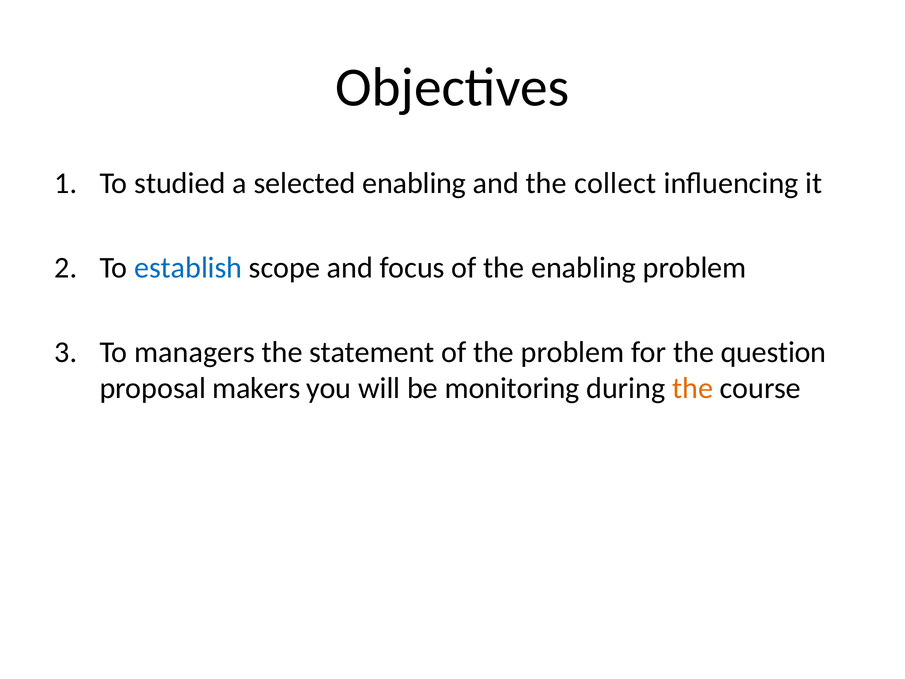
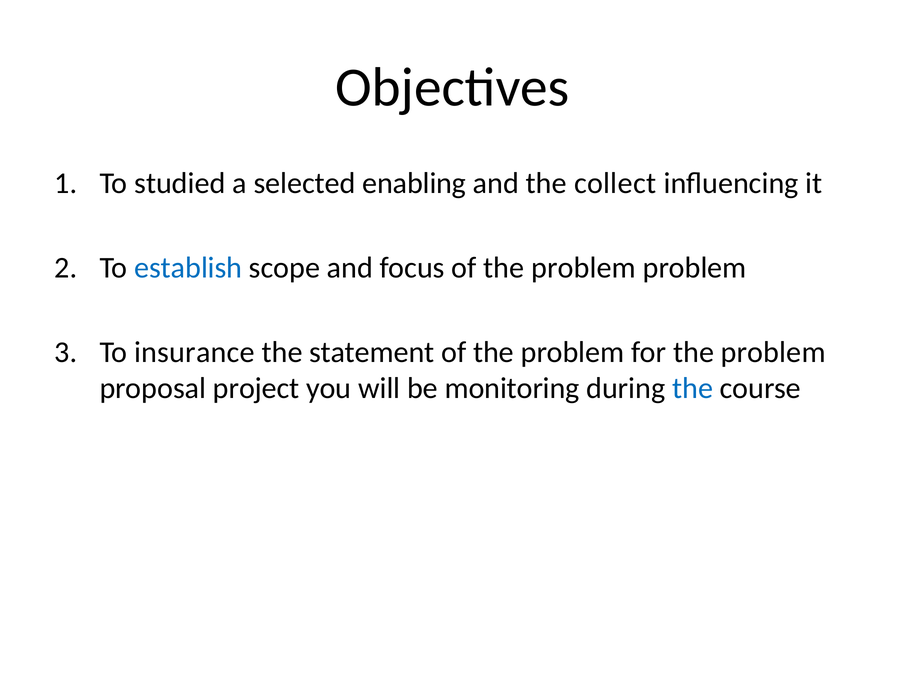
focus of the enabling: enabling -> problem (584, 268)
managers: managers -> insurance (194, 352)
for the question: question -> problem (773, 352)
makers: makers -> project (256, 388)
the colour: orange -> blue (693, 388)
